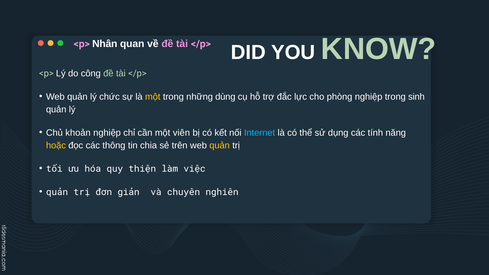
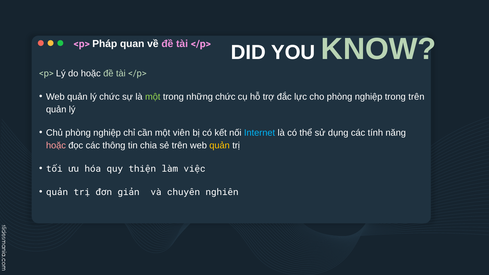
Nhân: Nhân -> Pháp (105, 44)
do công: công -> hoặc (91, 73)
một colour: yellow -> light green (153, 97)
những dùng: dùng -> chức (225, 97)
trong sinh: sinh -> trên (416, 97)
Chủ khoản: khoản -> phòng (78, 133)
hoặc colour: yellow -> pink (56, 145)
